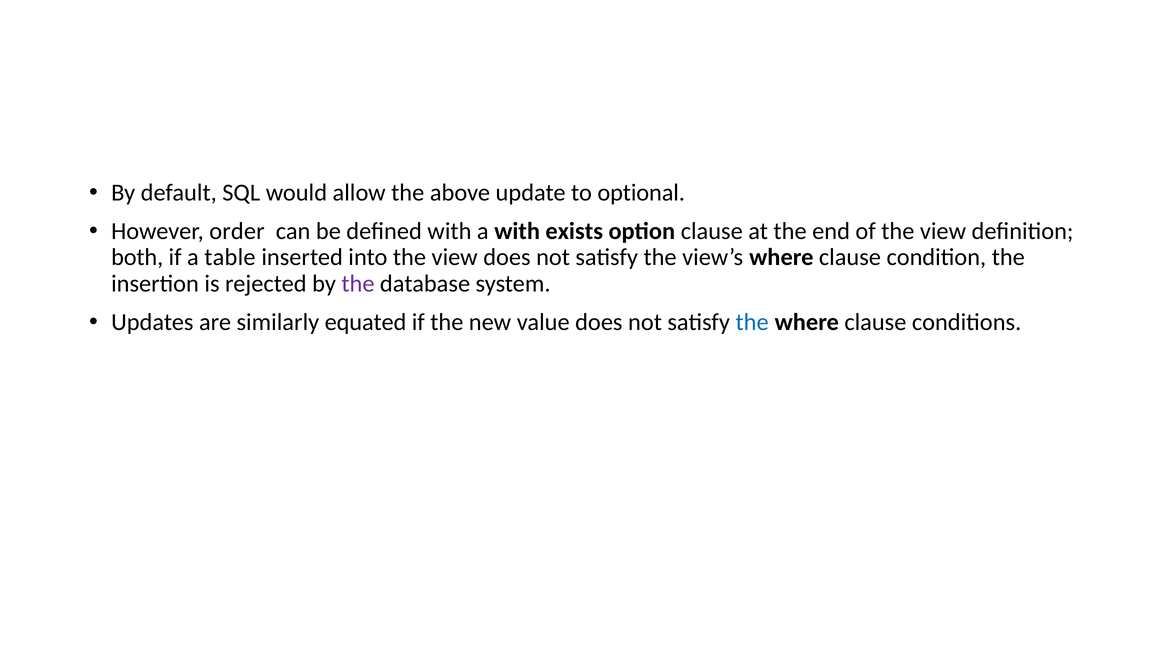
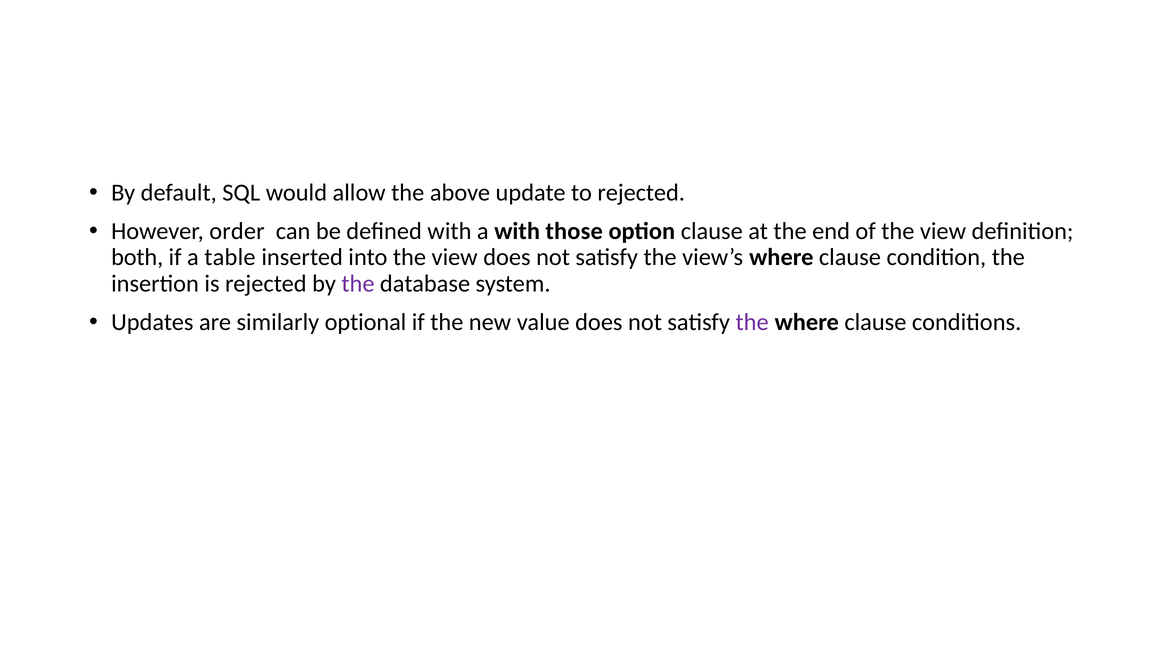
to optional: optional -> rejected (641, 193)
exists: exists -> those (574, 231)
equated: equated -> optional (366, 322)
the colour: blue -> purple (752, 322)
